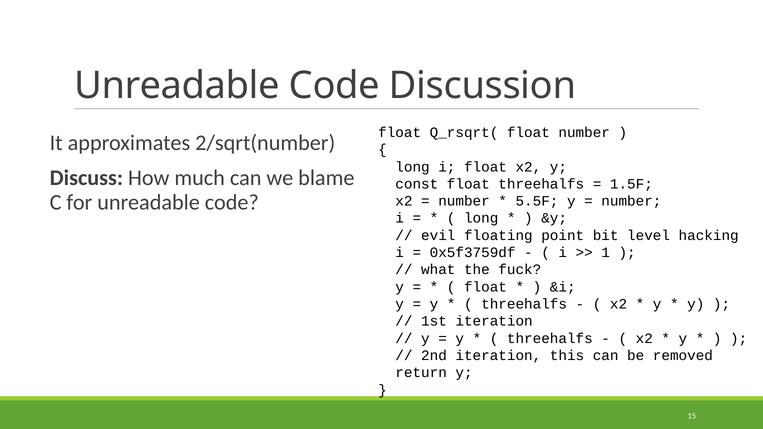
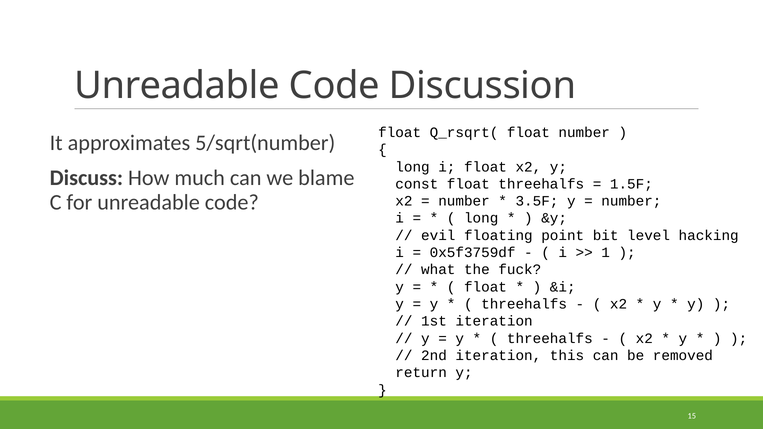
2/sqrt(number: 2/sqrt(number -> 5/sqrt(number (265, 143)
5.5F: 5.5F -> 3.5F (537, 201)
